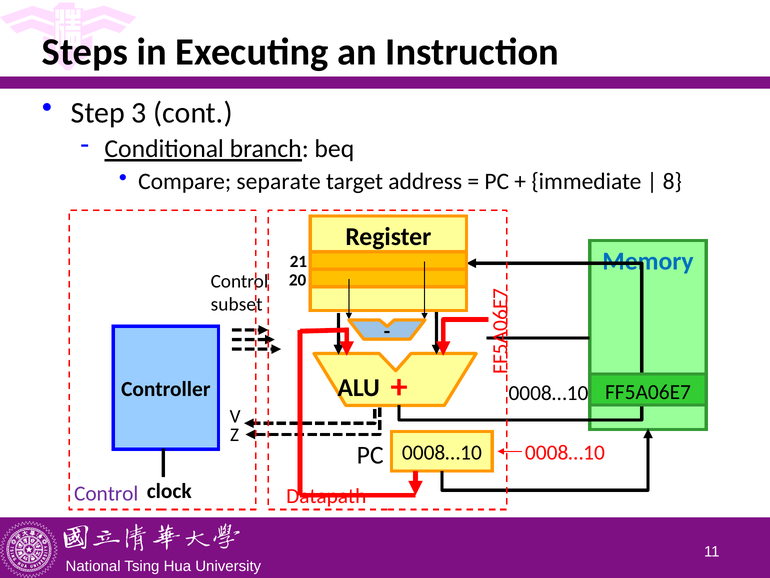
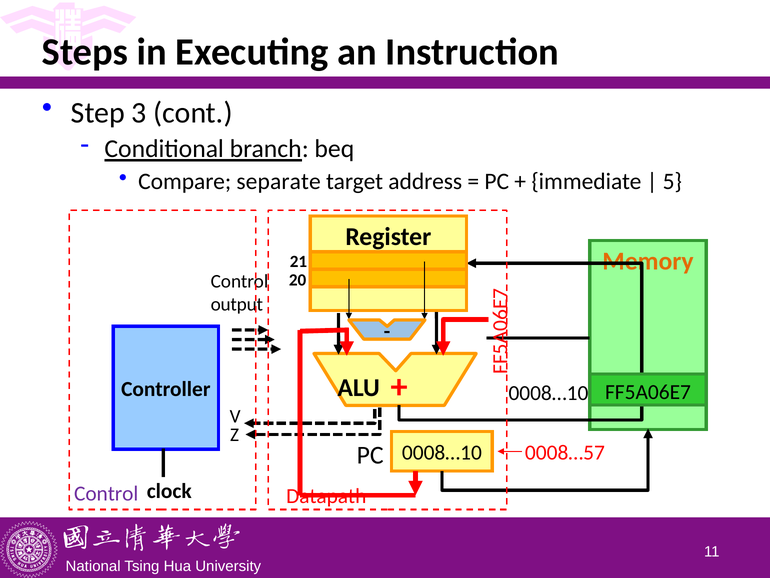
8: 8 -> 5 (672, 181)
Memory colour: blue -> orange (648, 261)
subset: subset -> output (237, 304)
0008…10: 0008…10 -> 0008…57 (565, 452)
